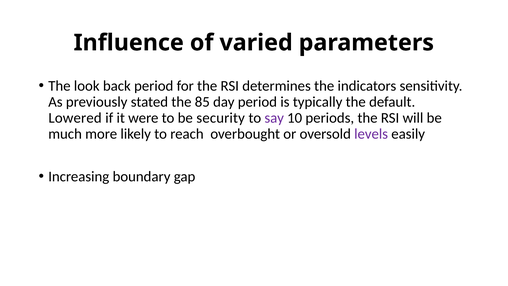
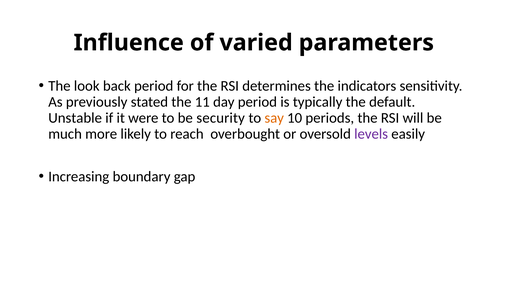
85: 85 -> 11 (202, 102)
Lowered: Lowered -> Unstable (75, 118)
say colour: purple -> orange (274, 118)
